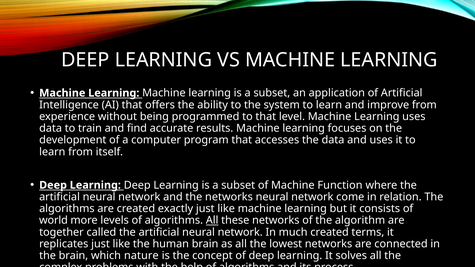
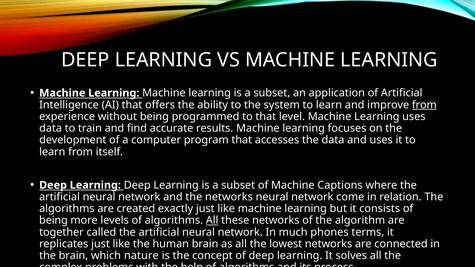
from underline: none -> present (424, 105)
Function: Function -> Captions (340, 185)
world: world -> being (53, 221)
much created: created -> phones (329, 232)
